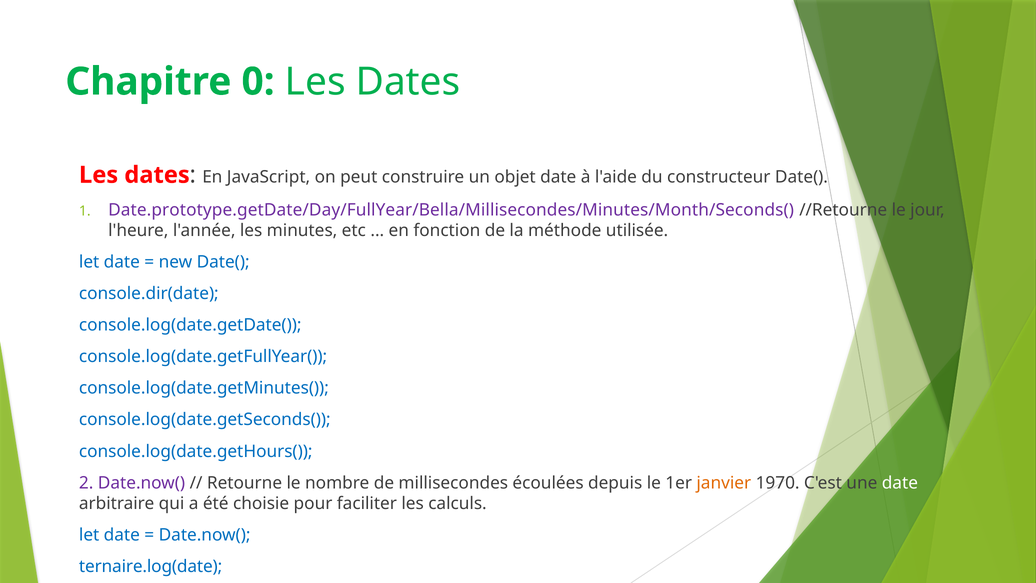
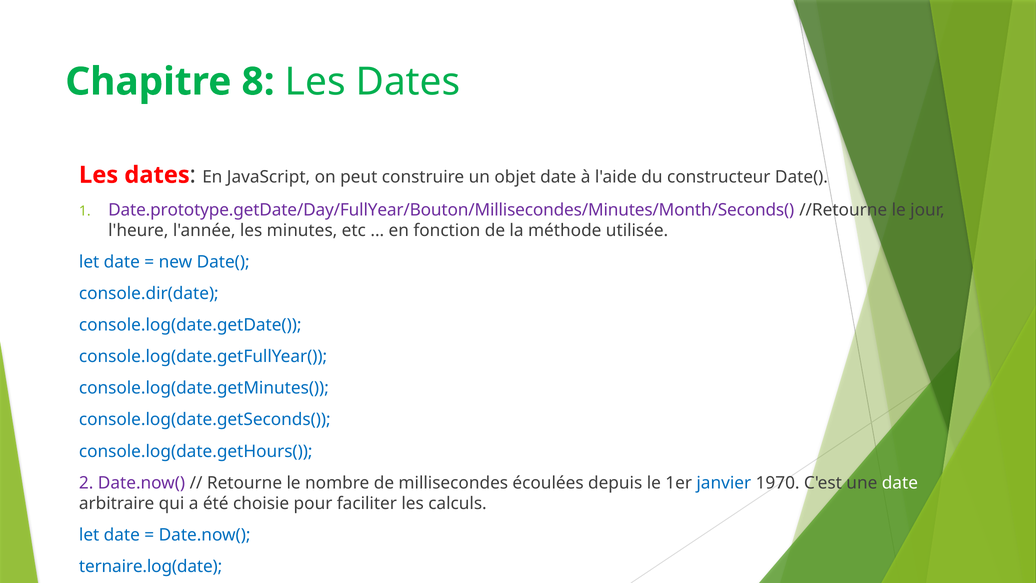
0: 0 -> 8 (258, 82)
Date.prototype.getDate/Day/FullYear/Bella/Millisecondes/Minutes/Month/Seconds(: Date.prototype.getDate/Day/FullYear/Bella/Millisecondes/Minutes/Month/Seconds( -> Date.prototype.getDate/Day/FullYear/Bouton/Millisecondes/Minutes/Month/Seconds( (451, 210)
janvier colour: orange -> blue (724, 483)
